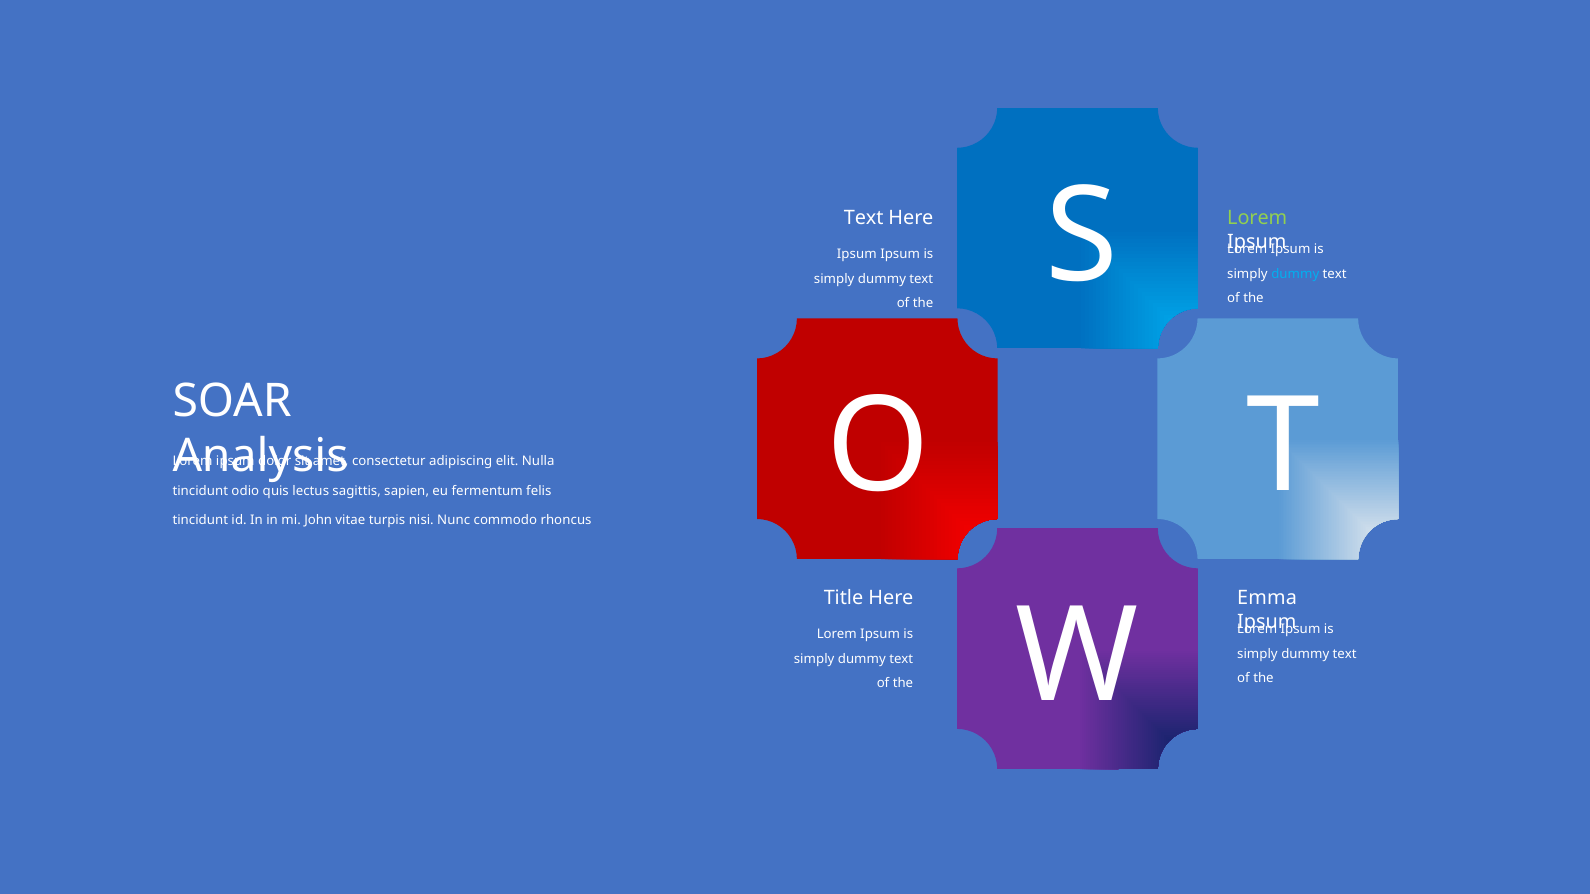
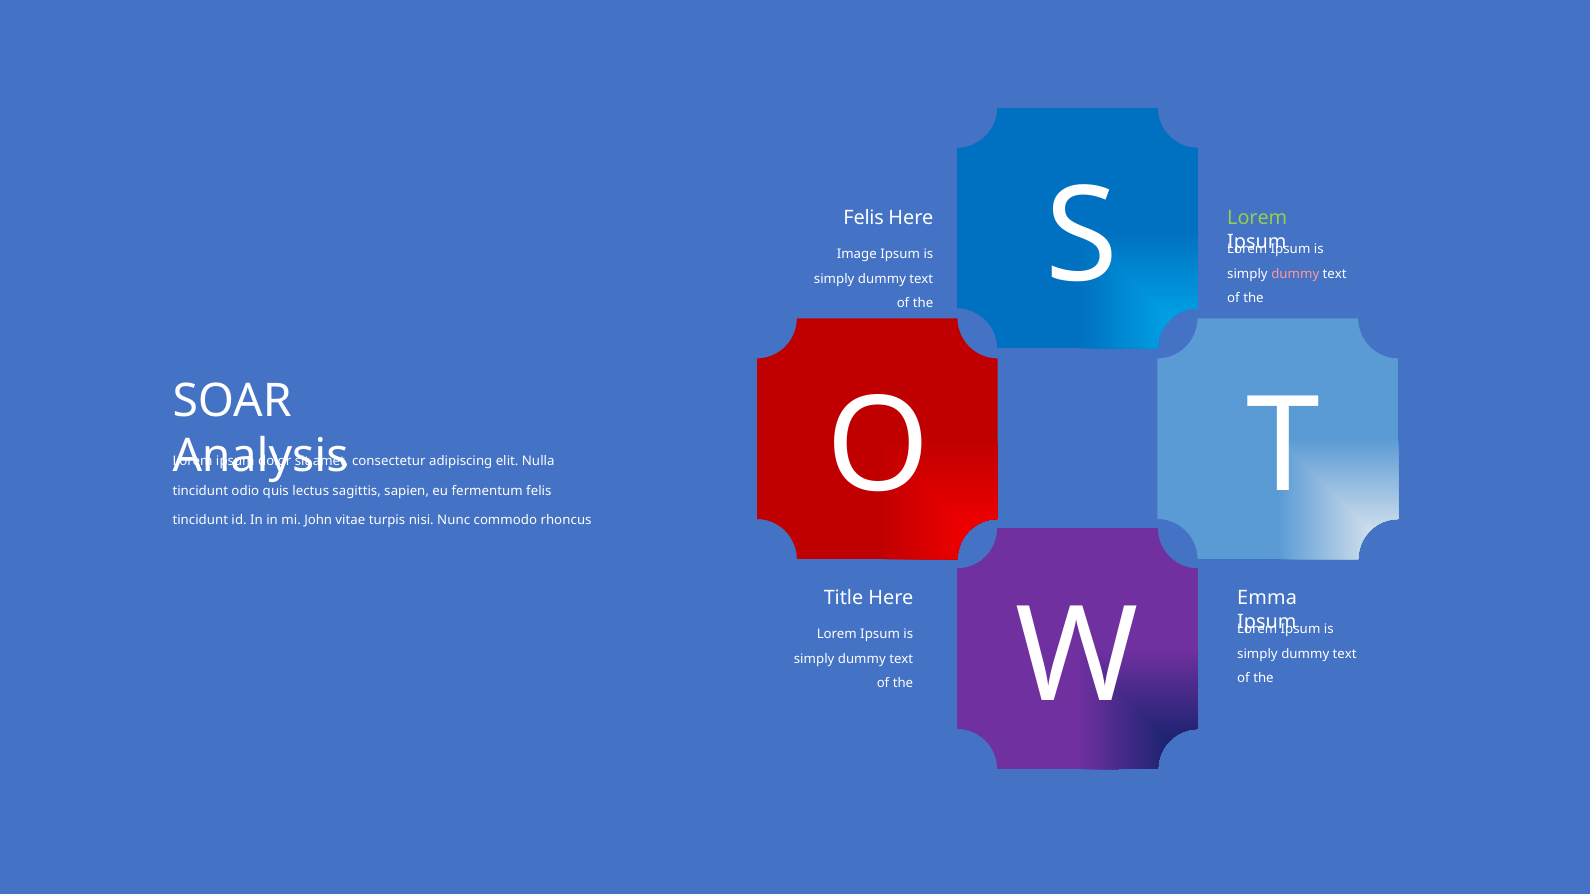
Text: Text -> Felis (864, 219)
Ipsum: Ipsum -> Image (857, 254)
dummy colour: light blue -> pink (1295, 274)
